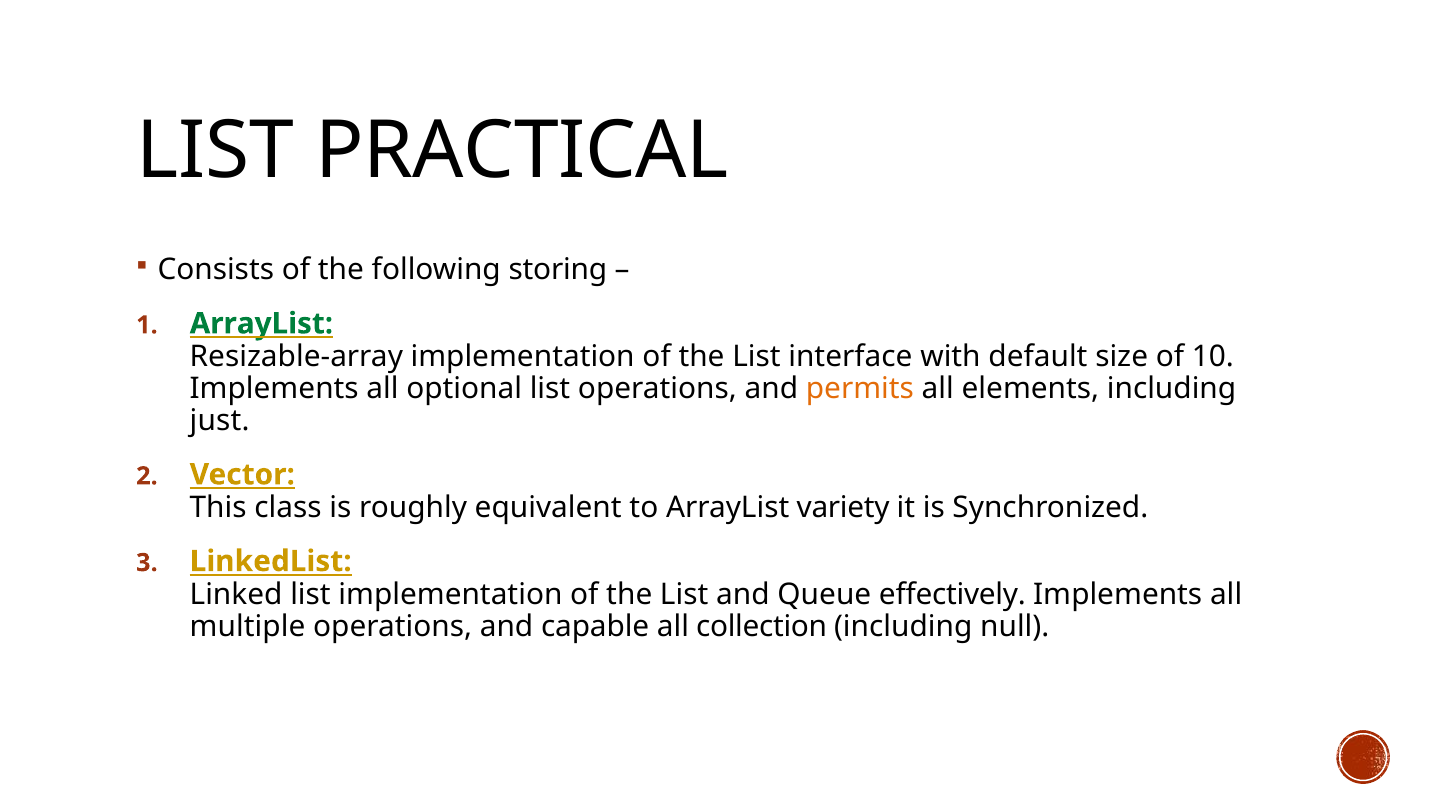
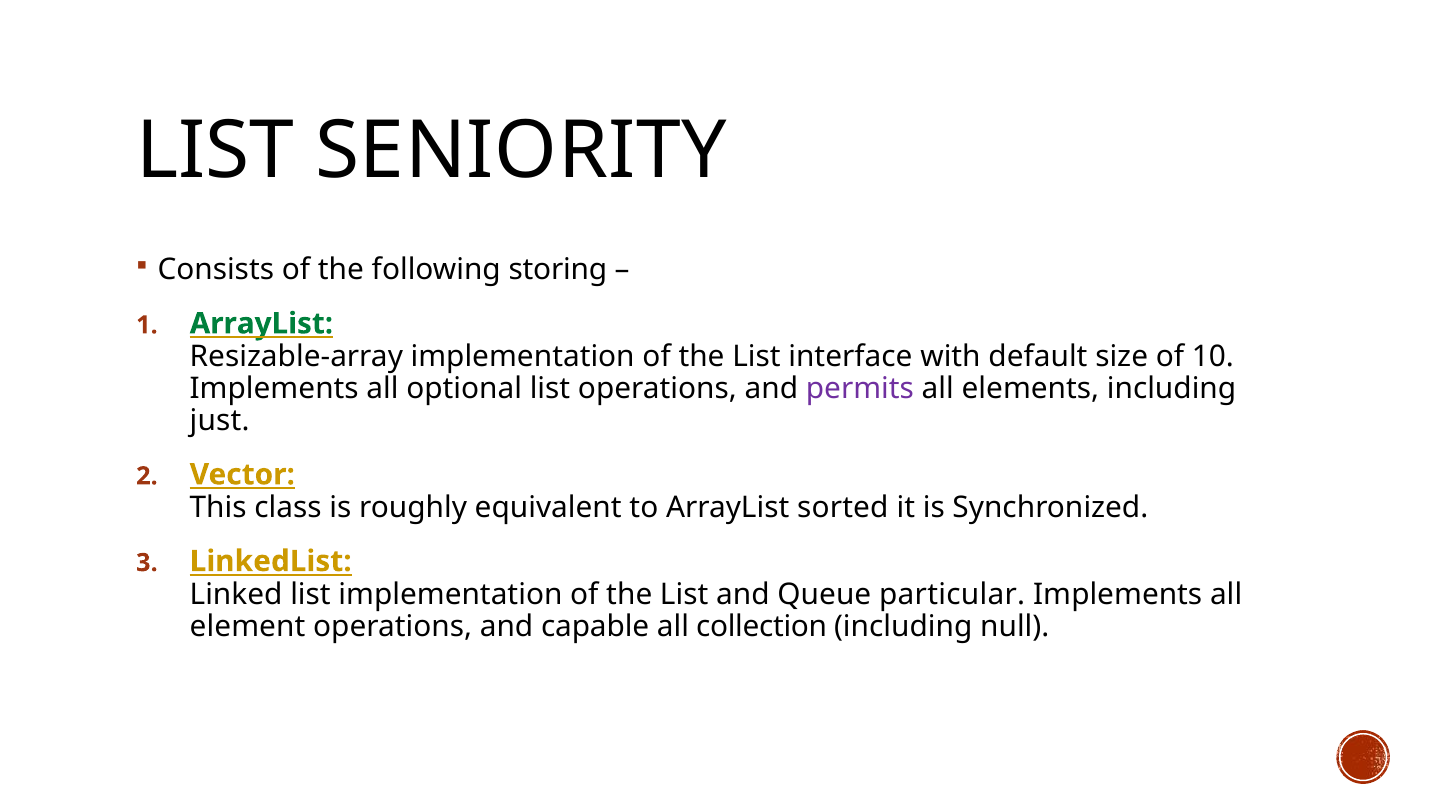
PRACTICAL: PRACTICAL -> SENIORITY (521, 151)
permits colour: orange -> purple (860, 389)
variety: variety -> sorted (843, 508)
effectively: effectively -> particular (952, 594)
multiple: multiple -> element (248, 626)
